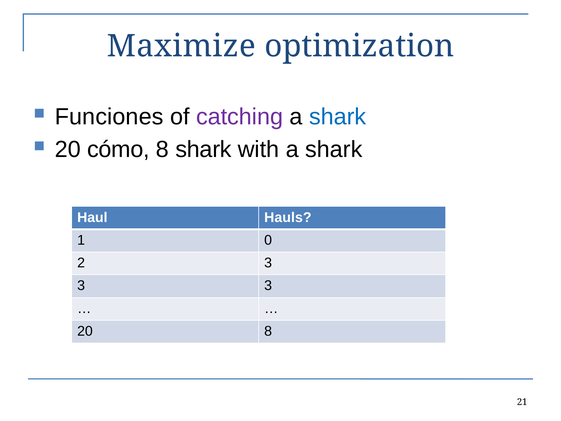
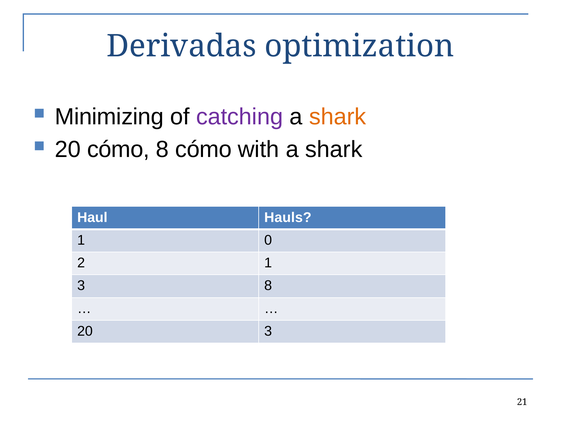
Maximize: Maximize -> Derivadas (181, 46)
Funciones: Funciones -> Minimizing (109, 117)
shark colour: blue -> orange (338, 117)
8 shark: shark -> cómo (203, 149)
2 3: 3 -> 1 (268, 263)
3: 3 -> 8 (268, 286)
20 8: 8 -> 3 (268, 331)
